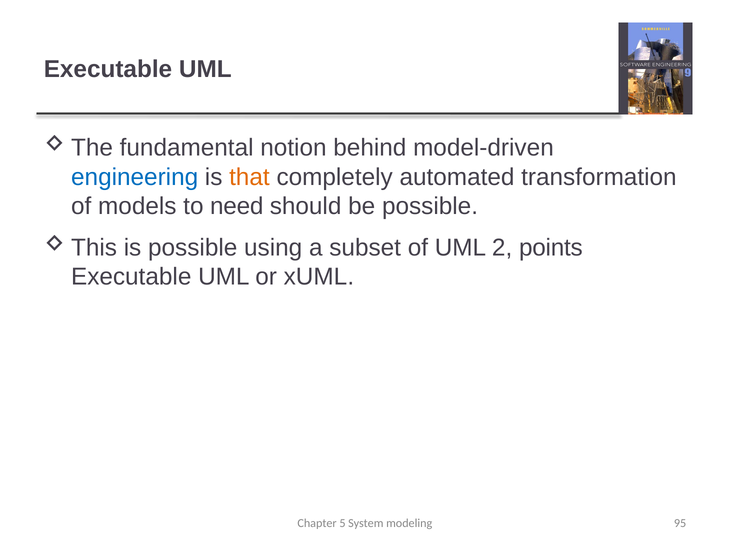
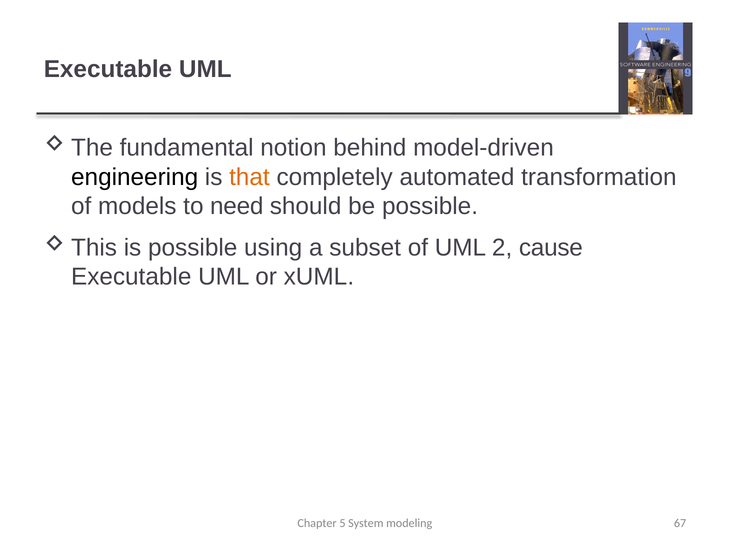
engineering colour: blue -> black (135, 177)
points: points -> cause (551, 247)
95: 95 -> 67 (680, 523)
